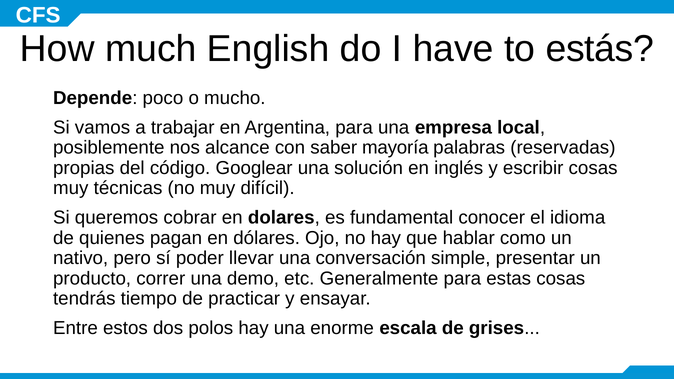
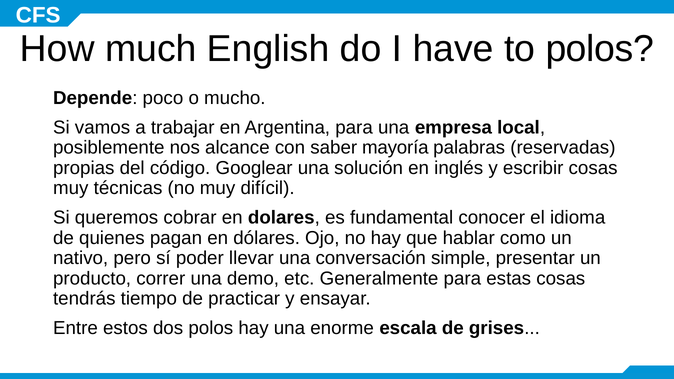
to estás: estás -> polos (600, 49)
